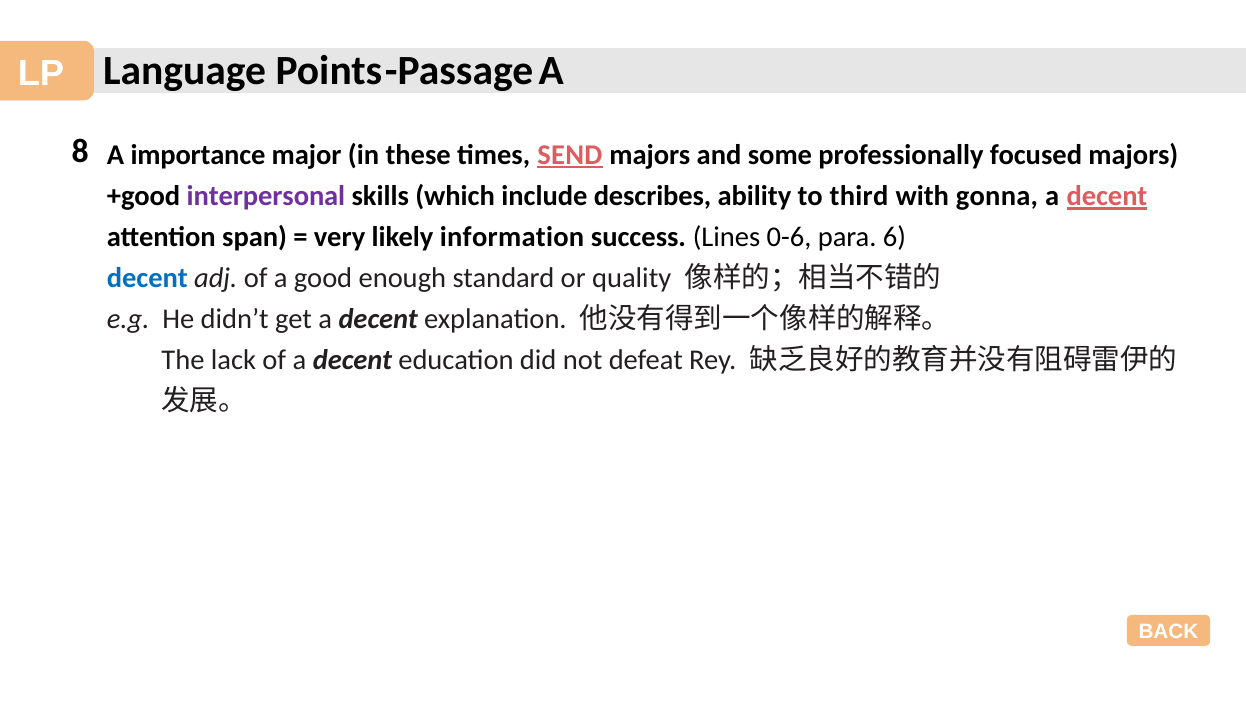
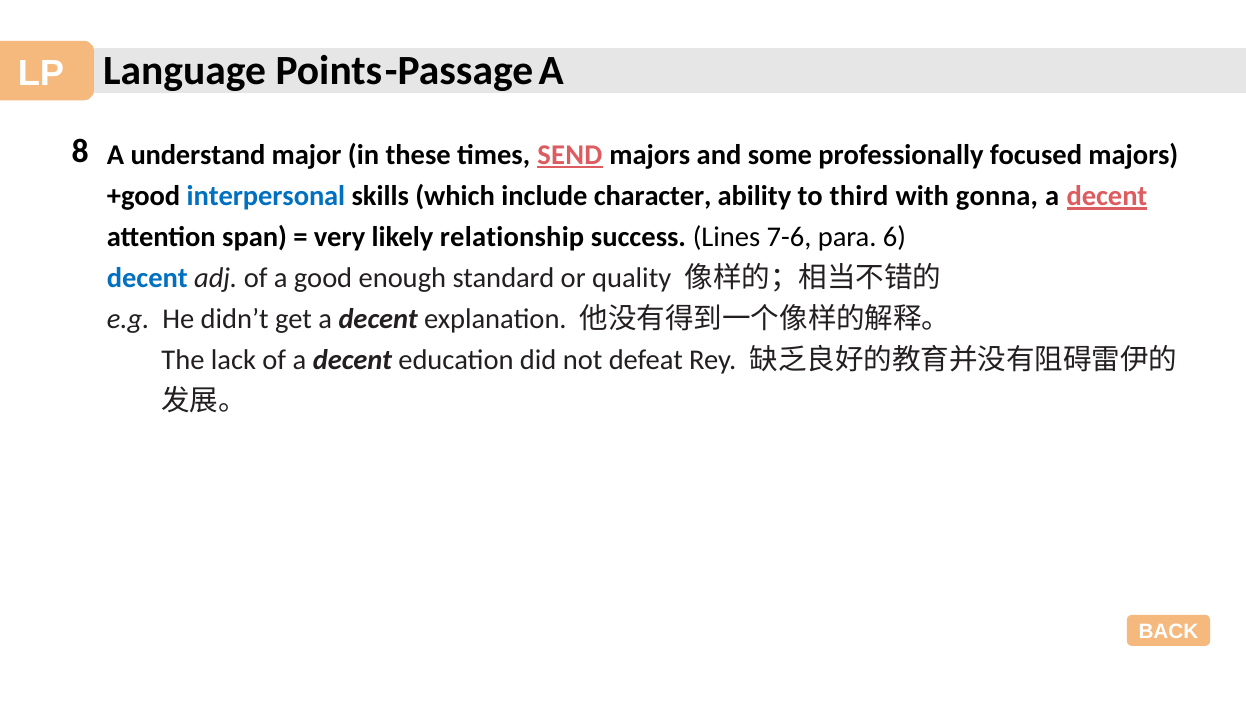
importance: importance -> understand (198, 155)
interpersonal colour: purple -> blue (266, 196)
describes: describes -> character (653, 196)
information: information -> relationship (512, 237)
0-6: 0-6 -> 7-6 (789, 237)
